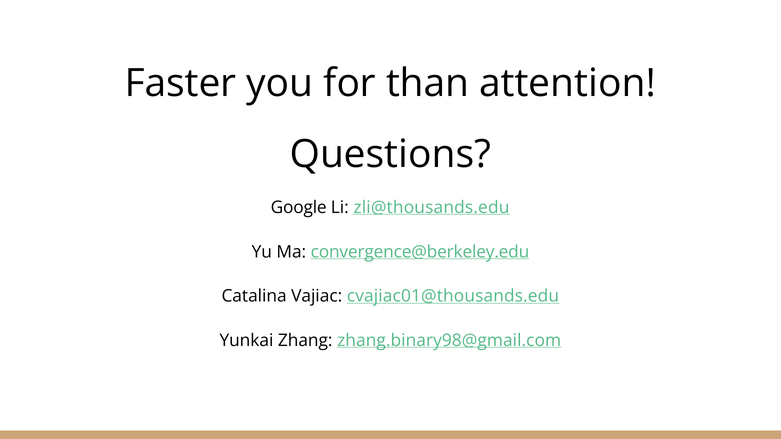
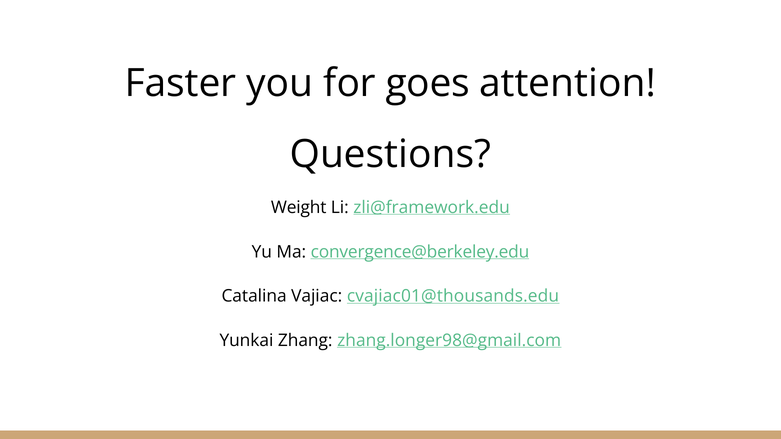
than: than -> goes (428, 83)
Google: Google -> Weight (299, 208)
zli@thousands.edu: zli@thousands.edu -> zli@framework.edu (432, 208)
zhang.binary98@gmail.com: zhang.binary98@gmail.com -> zhang.longer98@gmail.com (449, 341)
